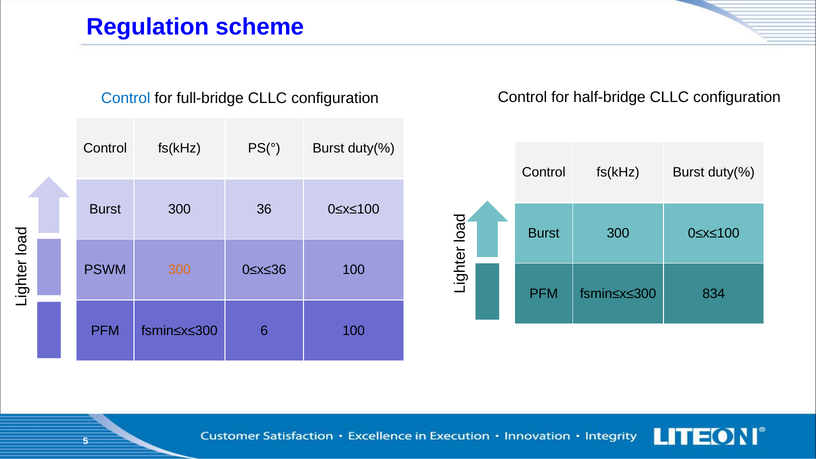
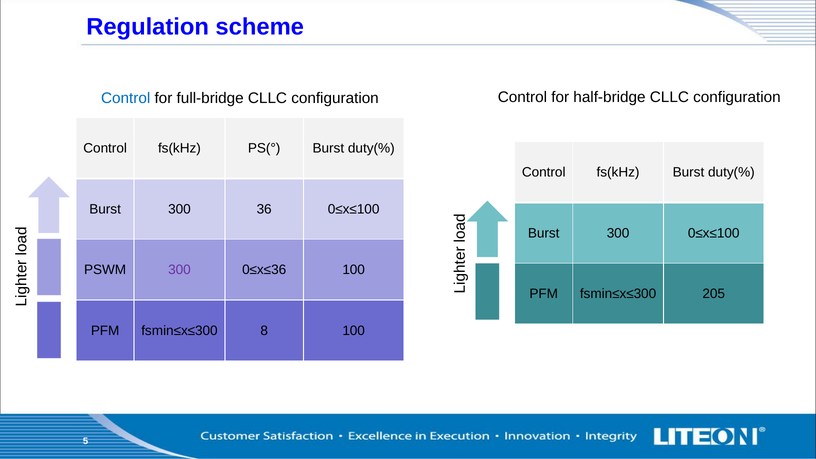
300 colour: orange -> purple (180, 270)
834: 834 -> 205 (714, 294)
6: 6 -> 8 (264, 331)
